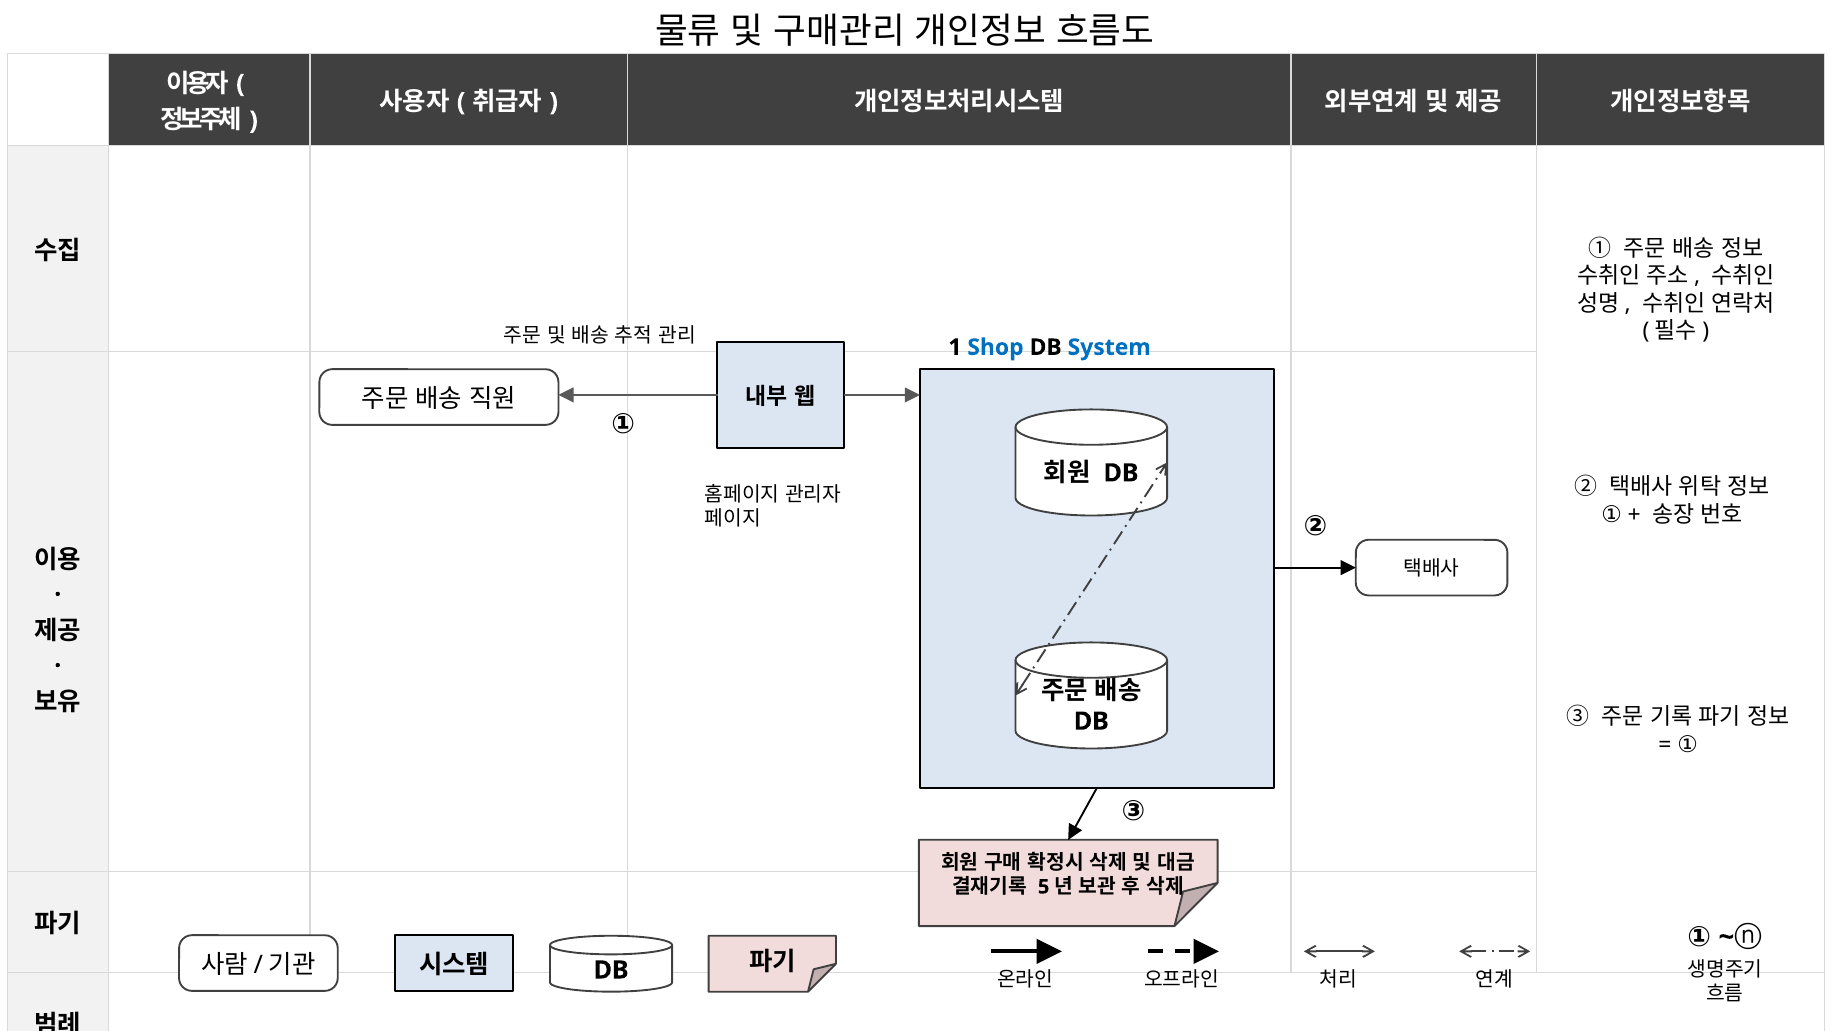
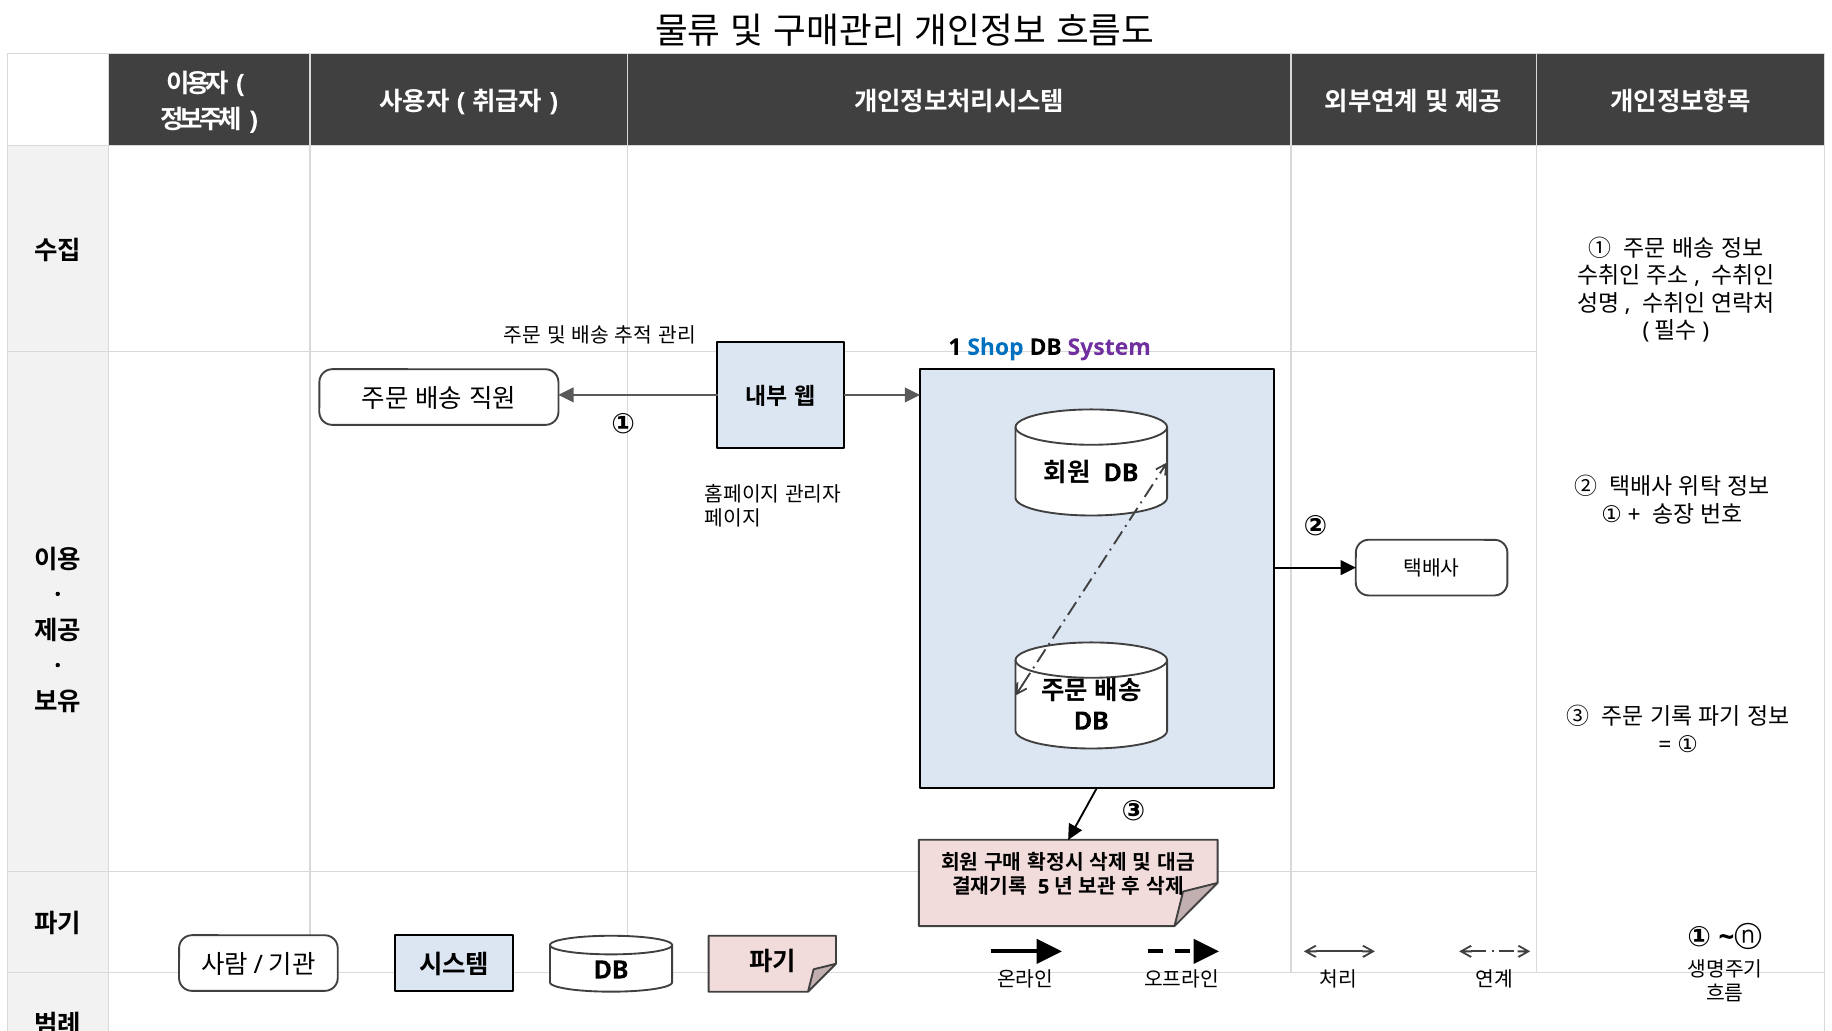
System colour: blue -> purple (1109, 347)
